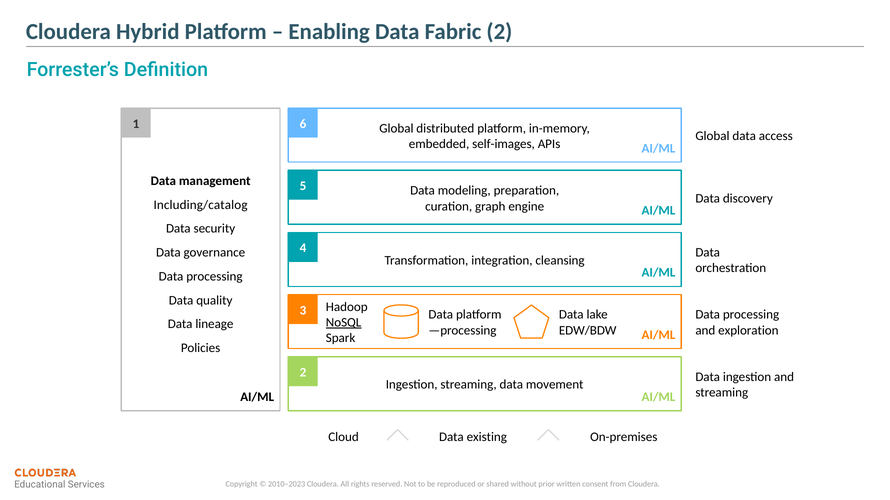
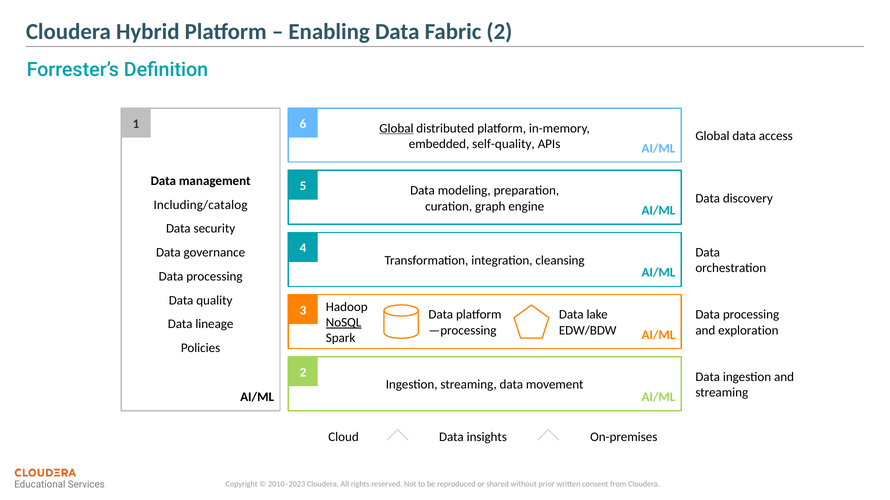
Global underline: none -> present (396, 128)
self-images: self-images -> self-quality (503, 144)
existing: existing -> insights (487, 438)
